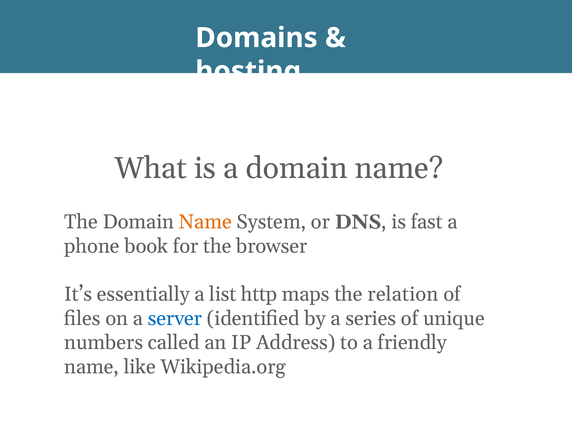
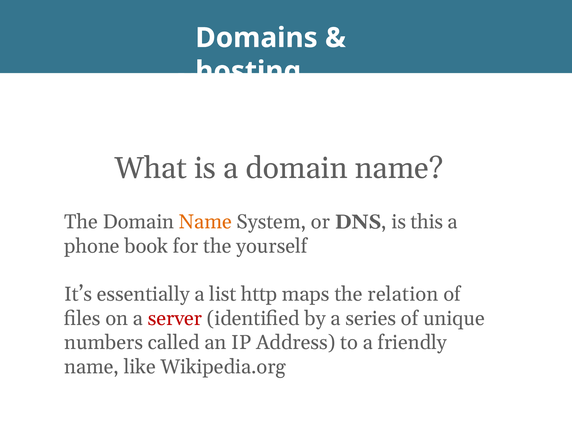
fast: fast -> this (427, 222)
browser: browser -> yourself (272, 246)
server colour: blue -> red (175, 318)
